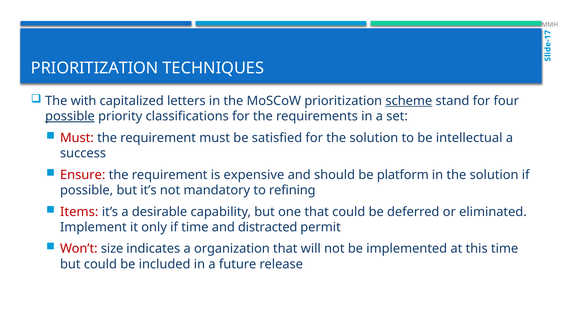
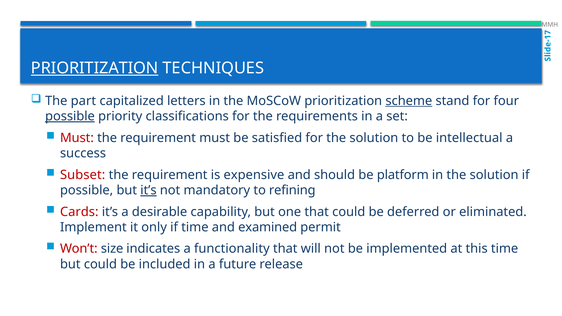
PRIORITIZATION underline: none -> present (95, 68)
with: with -> part (83, 101)
Ensure: Ensure -> Subset (83, 175)
it’s underline: none -> present (148, 190)
Items: Items -> Cards (79, 212)
distracted: distracted -> examined (268, 227)
organization: organization -> functionality (232, 249)
